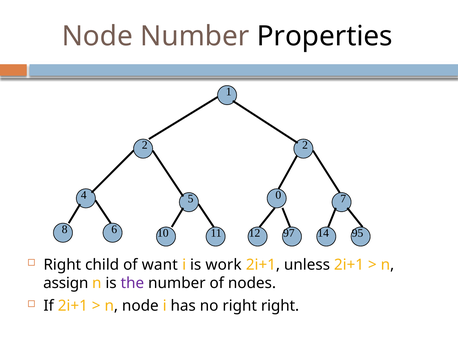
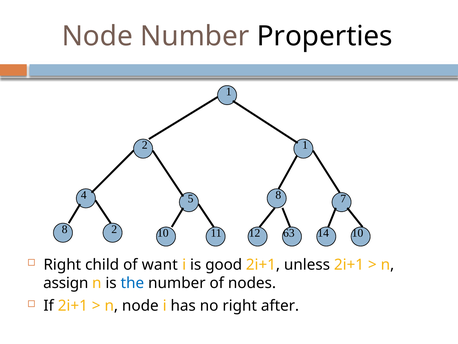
2 2: 2 -> 1 (305, 145)
5 0: 0 -> 8 (278, 195)
8 6: 6 -> 2 (114, 229)
97: 97 -> 63 (289, 233)
14 95: 95 -> 10 (358, 233)
work: work -> good (224, 264)
the colour: purple -> blue (132, 283)
right right: right -> after (280, 305)
